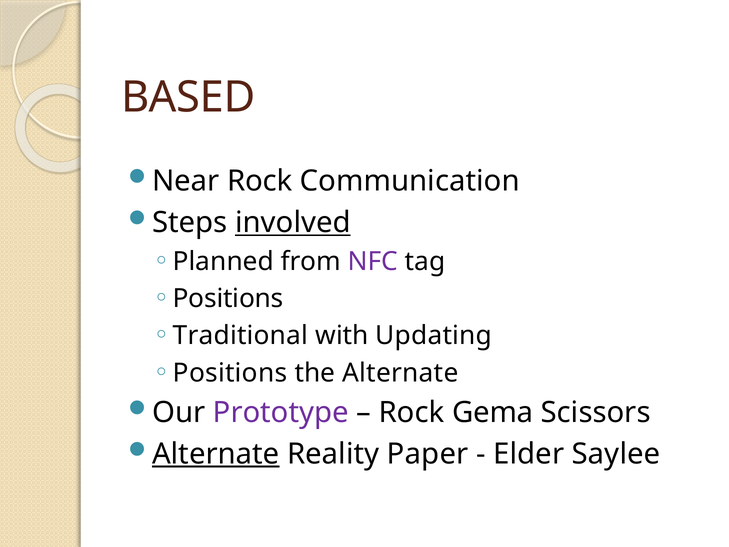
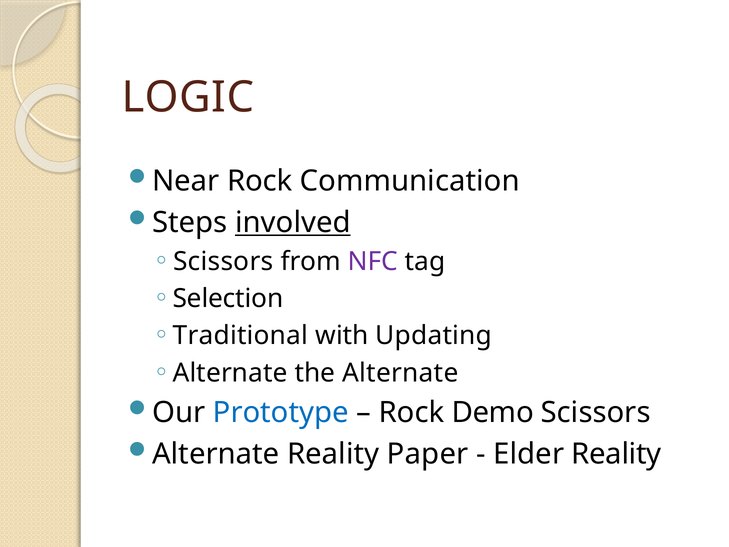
BASED: BASED -> LOGIC (188, 97)
Planned: Planned -> Scissors (223, 261)
Positions: Positions -> Selection (228, 298)
Positions: Positions -> Alternate (230, 373)
Prototype colour: purple -> blue (281, 412)
Gema: Gema -> Demo (493, 412)
Alternate underline: present -> none (216, 454)
Elder Saylee: Saylee -> Reality (616, 454)
